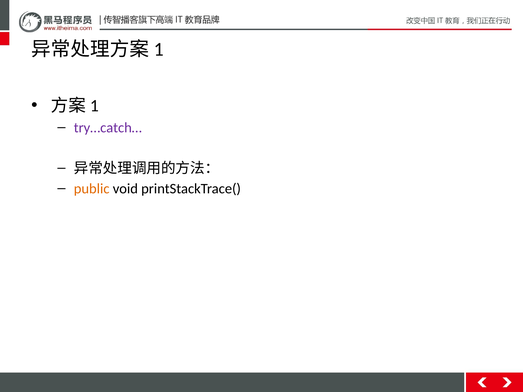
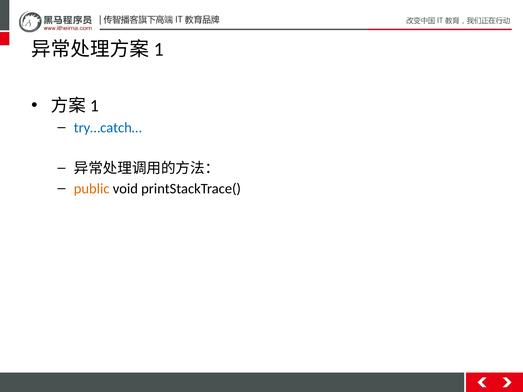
try…catch… colour: purple -> blue (108, 128)
